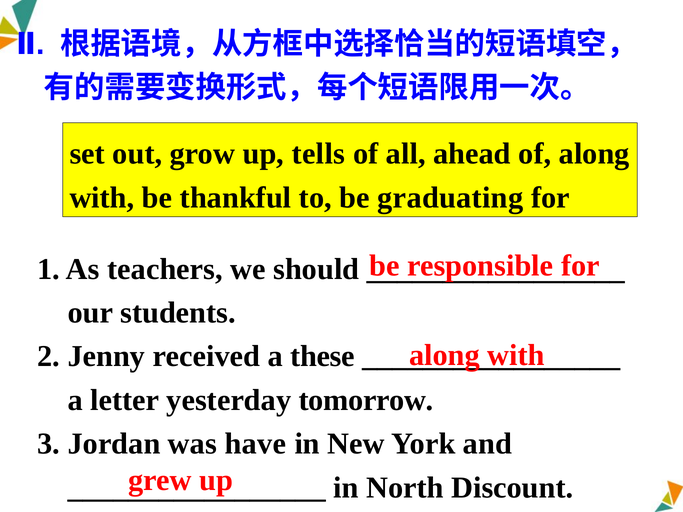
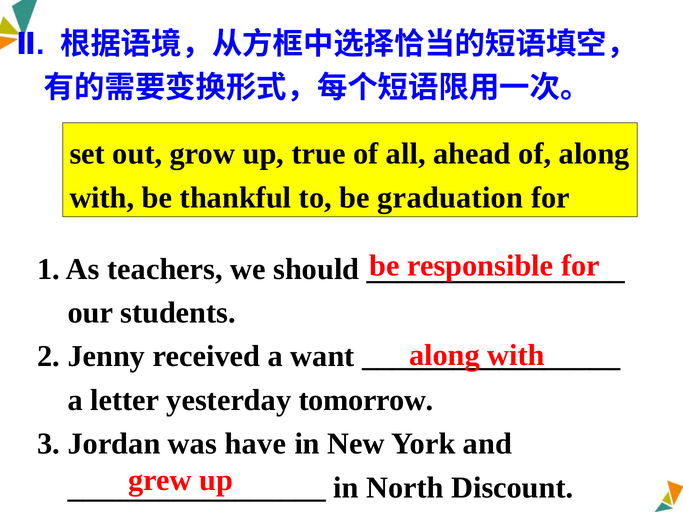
tells: tells -> true (319, 154)
graduating: graduating -> graduation (450, 198)
these: these -> want (323, 357)
